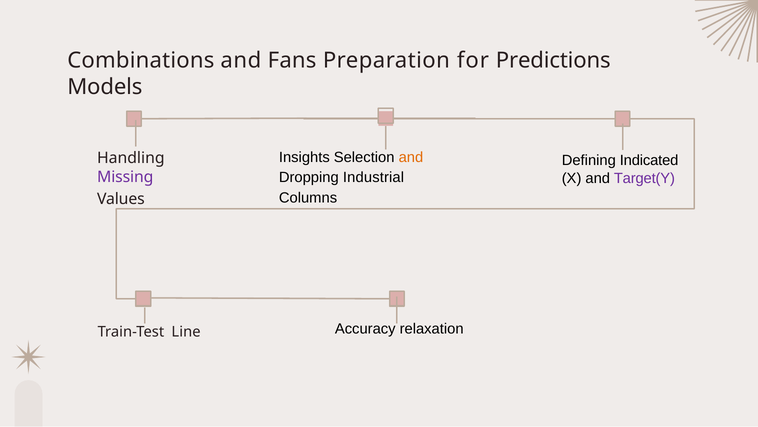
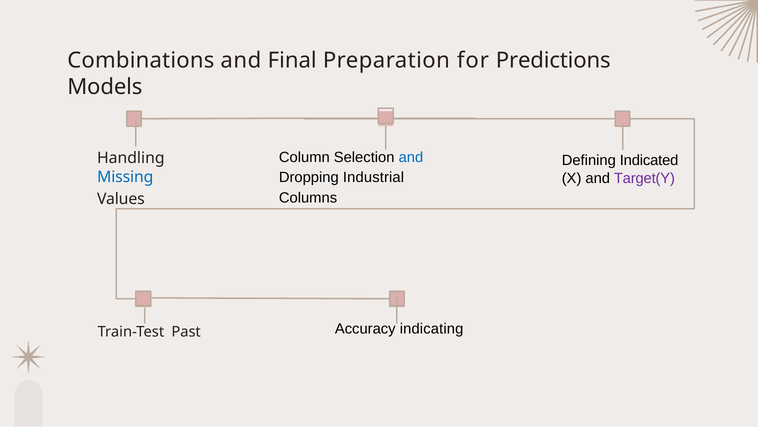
Fans: Fans -> Final (292, 60)
Insights: Insights -> Column (304, 157)
and colour: orange -> blue (411, 157)
Missing colour: purple -> blue (125, 177)
relaxation: relaxation -> indicating (432, 329)
Line: Line -> Past (186, 332)
